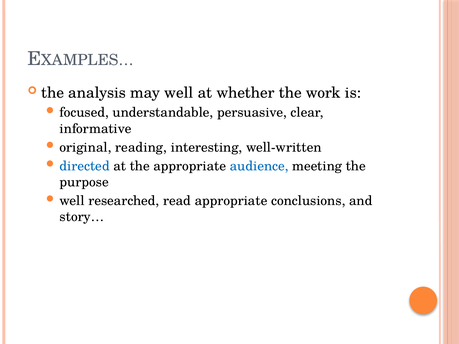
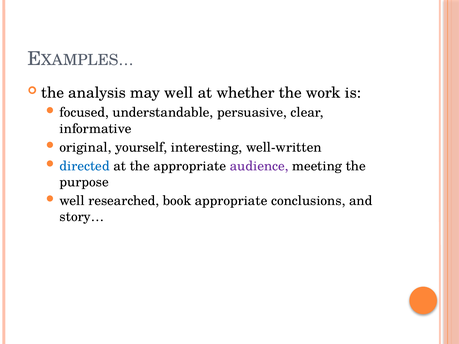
reading: reading -> yourself (141, 147)
audience colour: blue -> purple (259, 166)
read: read -> book (177, 201)
